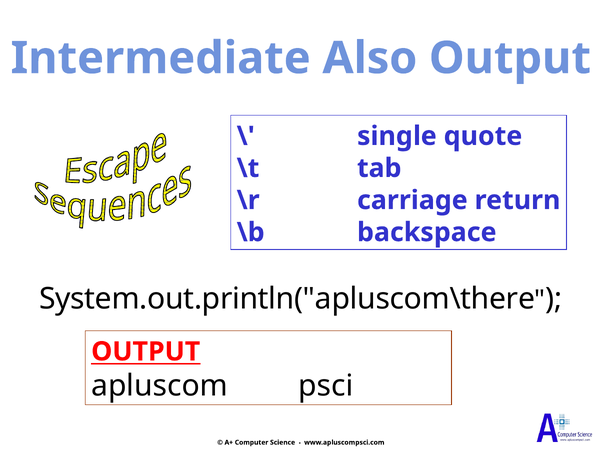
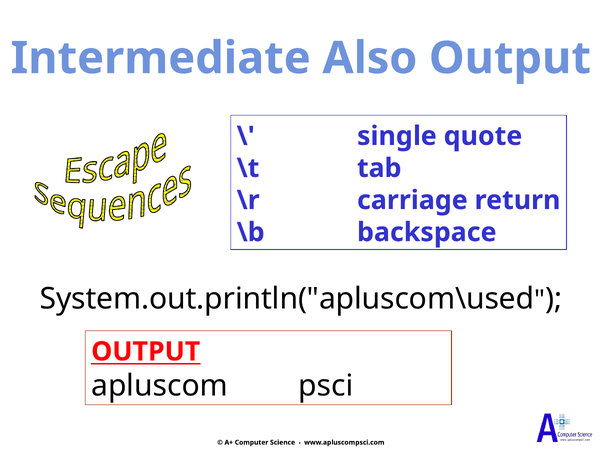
System.out.println("apluscom\there: System.out.println("apluscom\there -> System.out.println("apluscom\used (287, 299)
